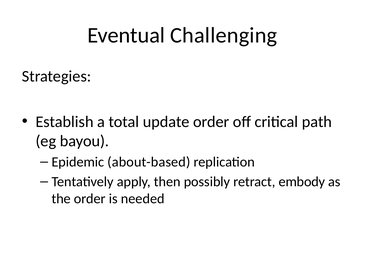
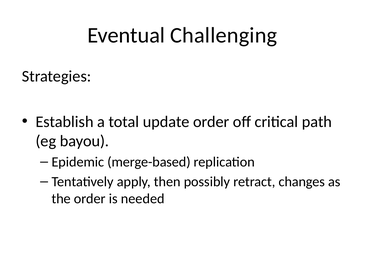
about-based: about-based -> merge-based (149, 162)
embody: embody -> changes (302, 182)
